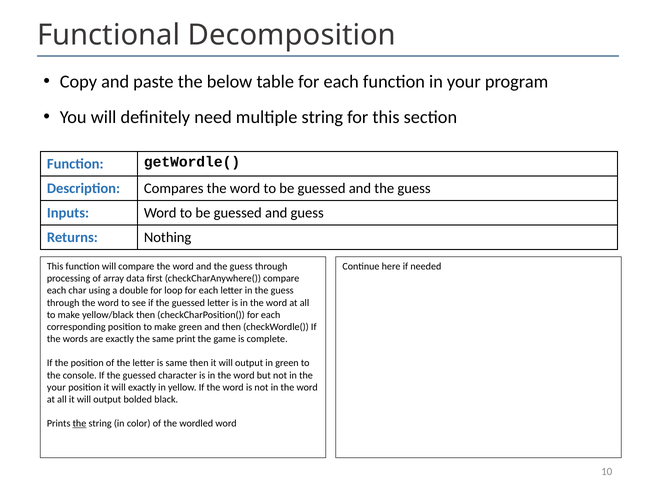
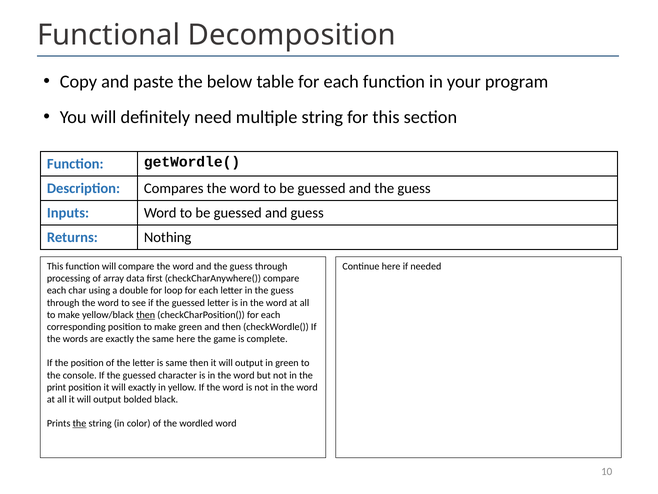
then underline: none -> present (146, 315)
same print: print -> here (186, 339)
your: your -> print (56, 387)
